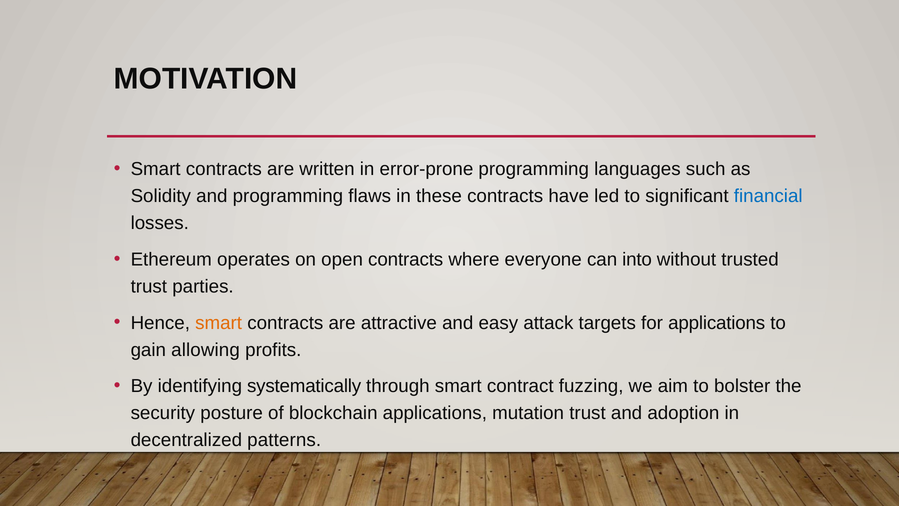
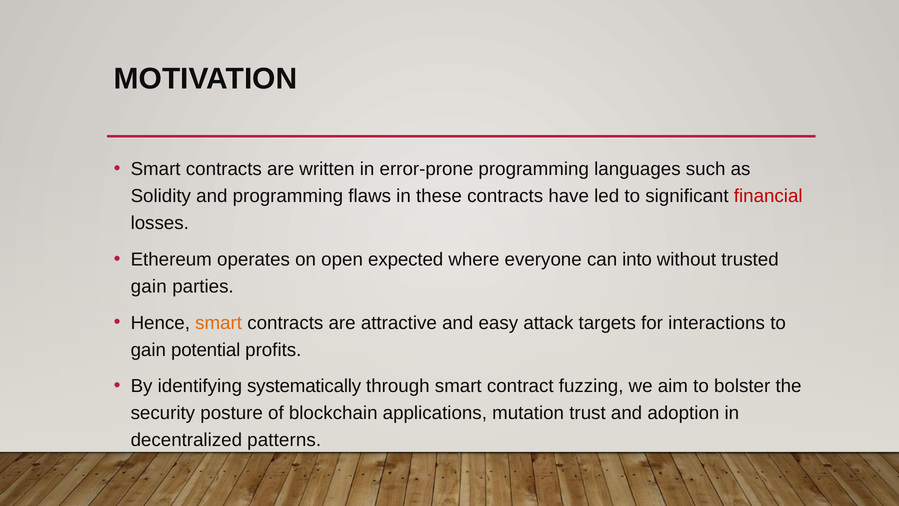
financial colour: blue -> red (768, 196)
open contracts: contracts -> expected (406, 259)
trust: trust -> gain (149, 286)
for applications: applications -> interactions (717, 323)
allowing: allowing -> potential (206, 350)
